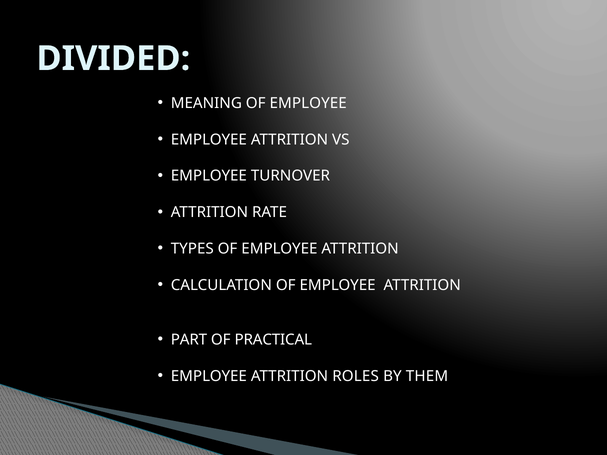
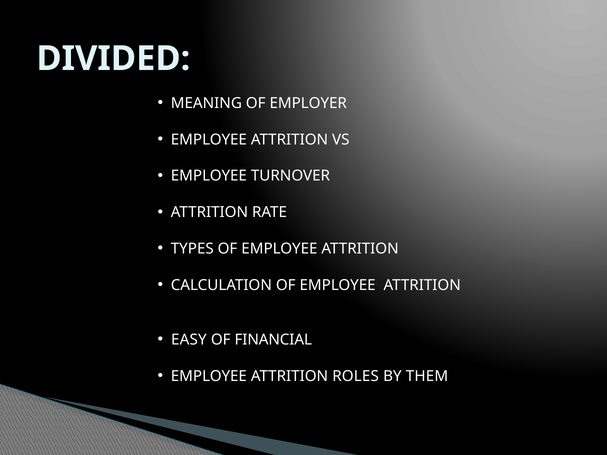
MEANING OF EMPLOYEE: EMPLOYEE -> EMPLOYER (308, 103)
PART: PART -> EASY (189, 340)
PRACTICAL: PRACTICAL -> FINANCIAL (273, 340)
